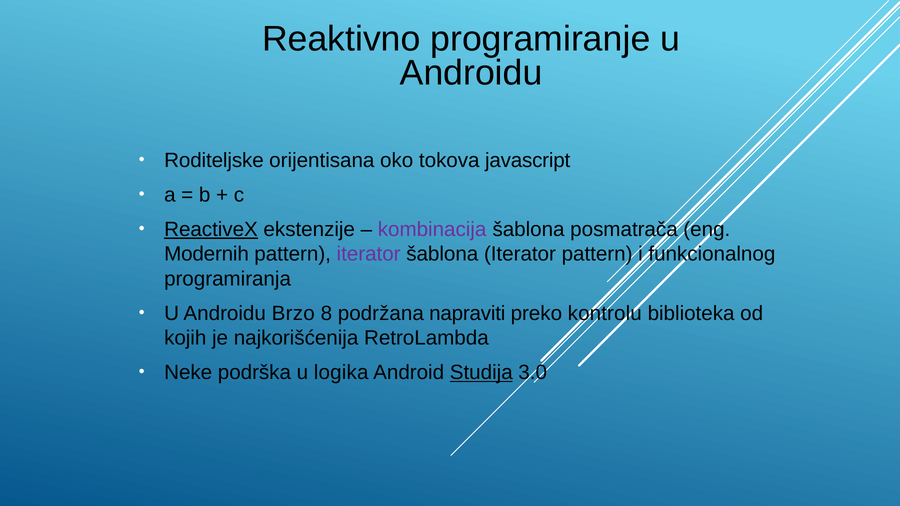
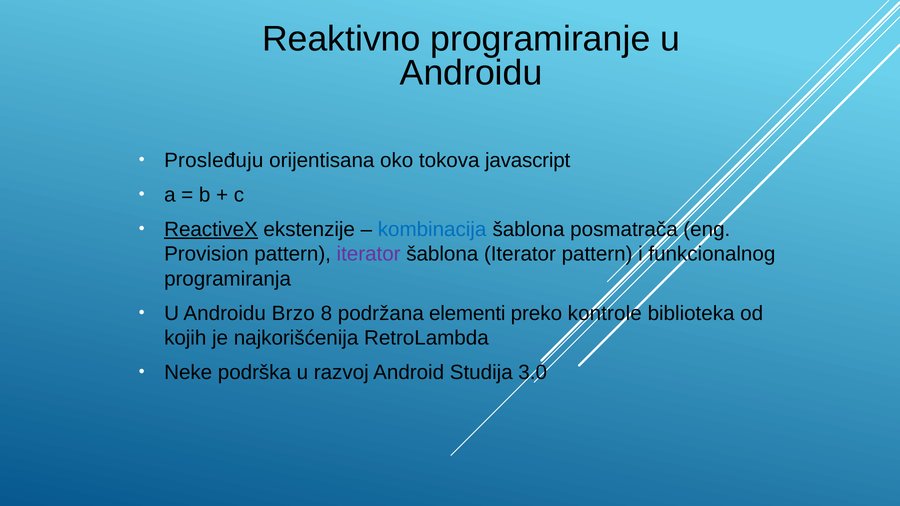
Roditeljske: Roditeljske -> Prosleđuju (214, 161)
kombinacija colour: purple -> blue (432, 230)
Modernih: Modernih -> Provision (206, 254)
napraviti: napraviti -> elementi (467, 313)
kontrolu: kontrolu -> kontrole (605, 313)
logika: logika -> razvoj (341, 373)
Studija underline: present -> none (481, 373)
